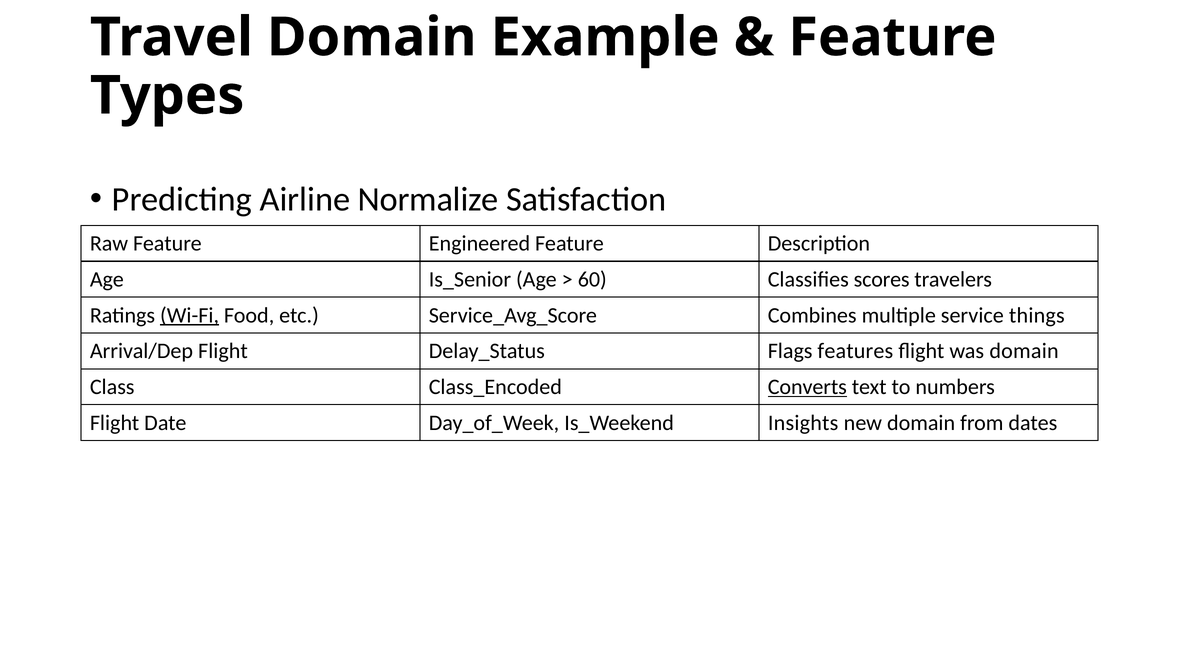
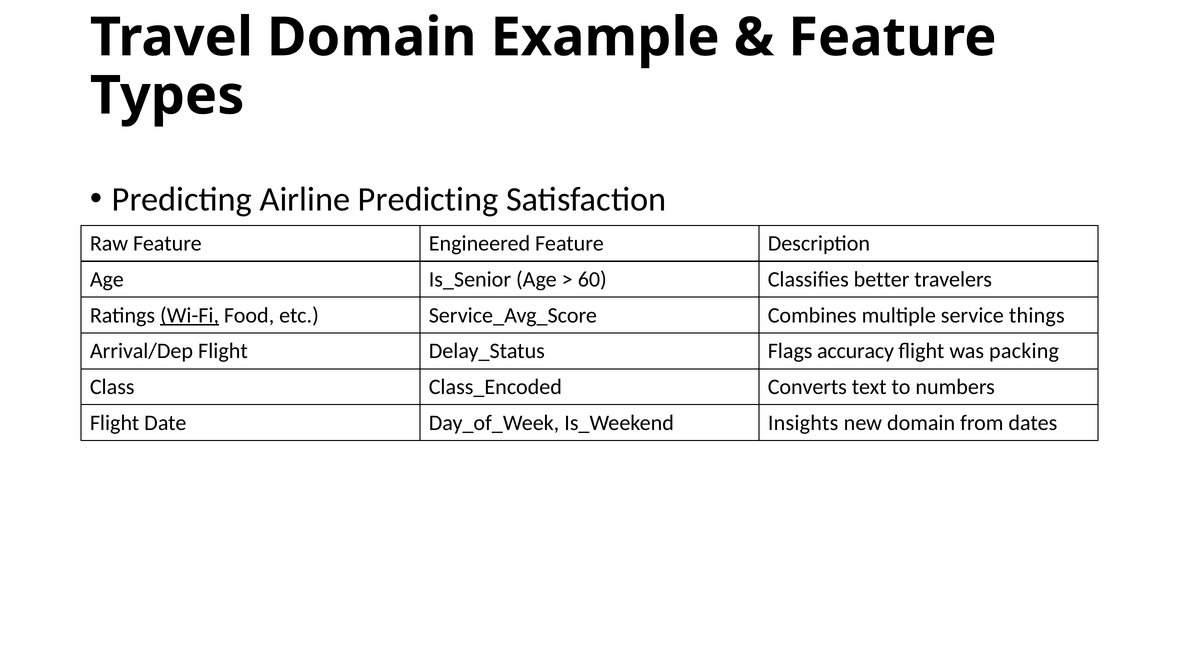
Airline Normalize: Normalize -> Predicting (428, 199)
scores: scores -> better (882, 280)
features: features -> accuracy (856, 351)
was domain: domain -> packing (1024, 351)
Converts underline: present -> none (807, 387)
